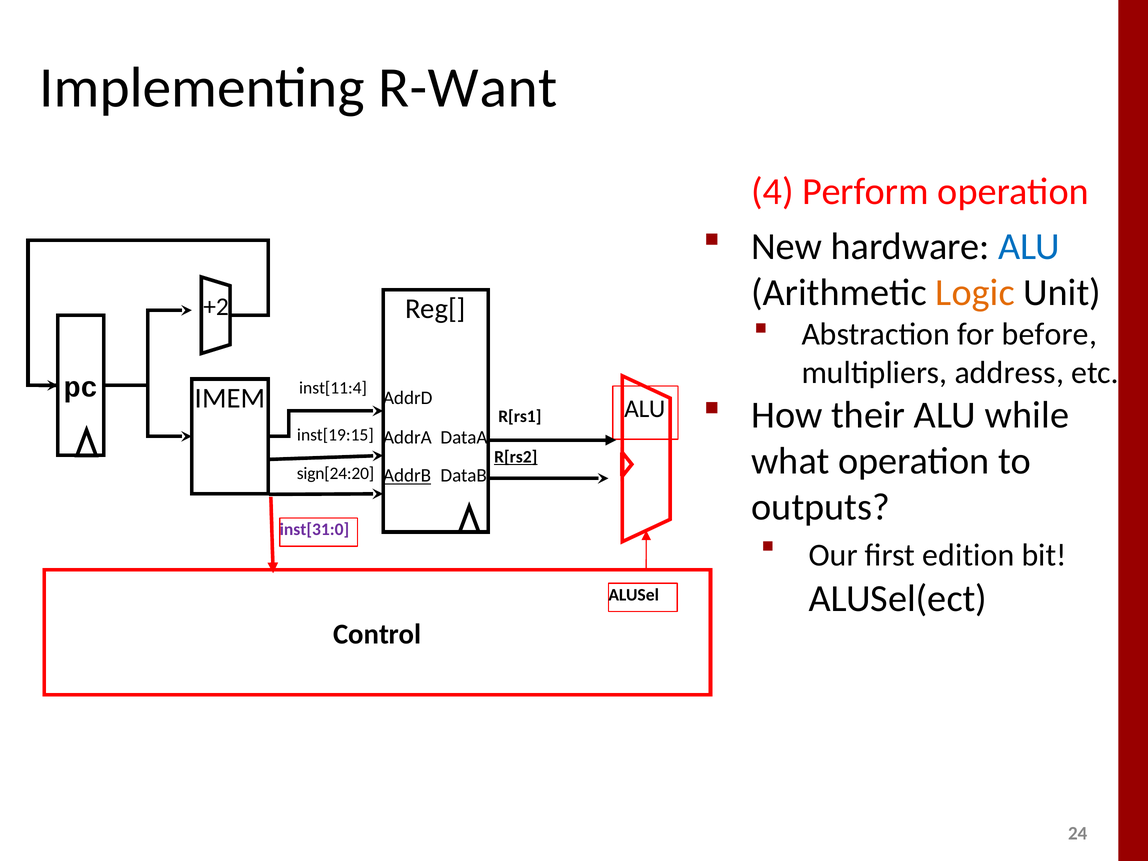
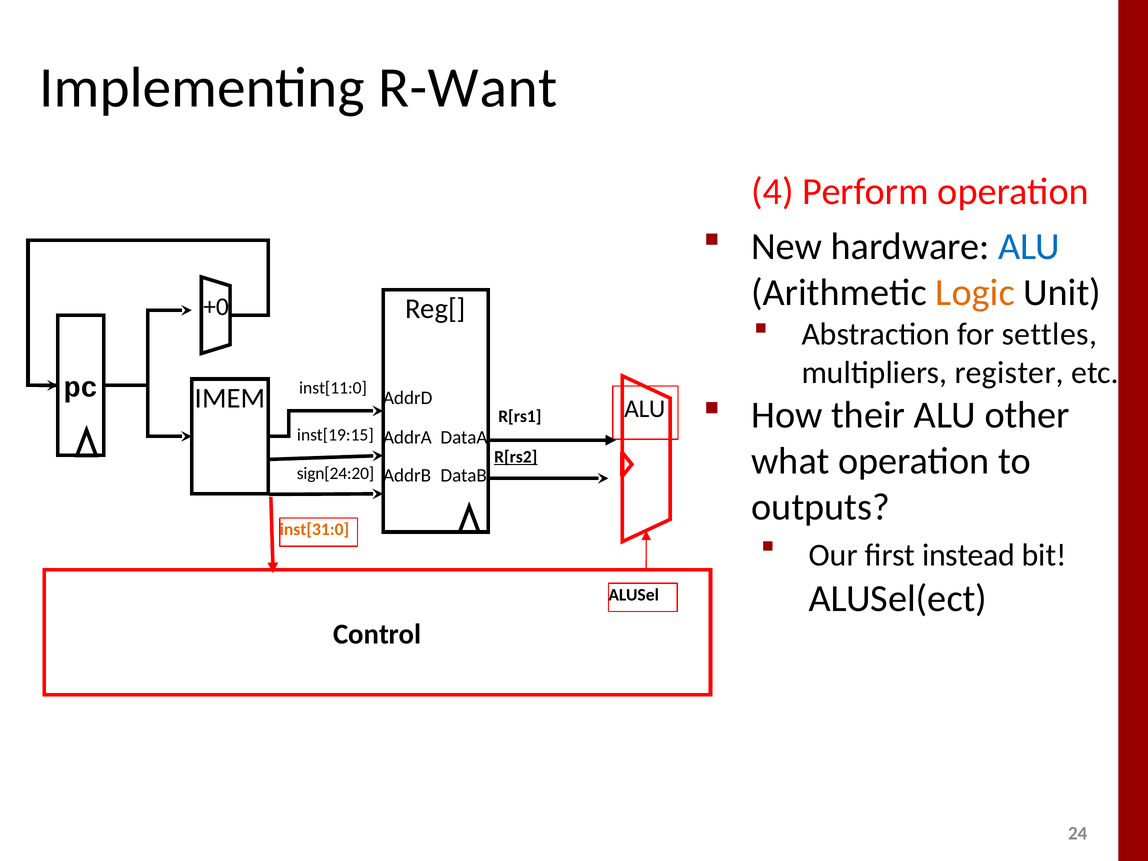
+2: +2 -> +0 (216, 307)
before: before -> settles (1049, 334)
address: address -> register (1009, 373)
inst[11:4: inst[11:4 -> inst[11:0 (333, 388)
while: while -> other (1027, 415)
AddrB underline: present -> none (407, 476)
inst[31:0 colour: purple -> orange (314, 530)
edition: edition -> instead (969, 555)
